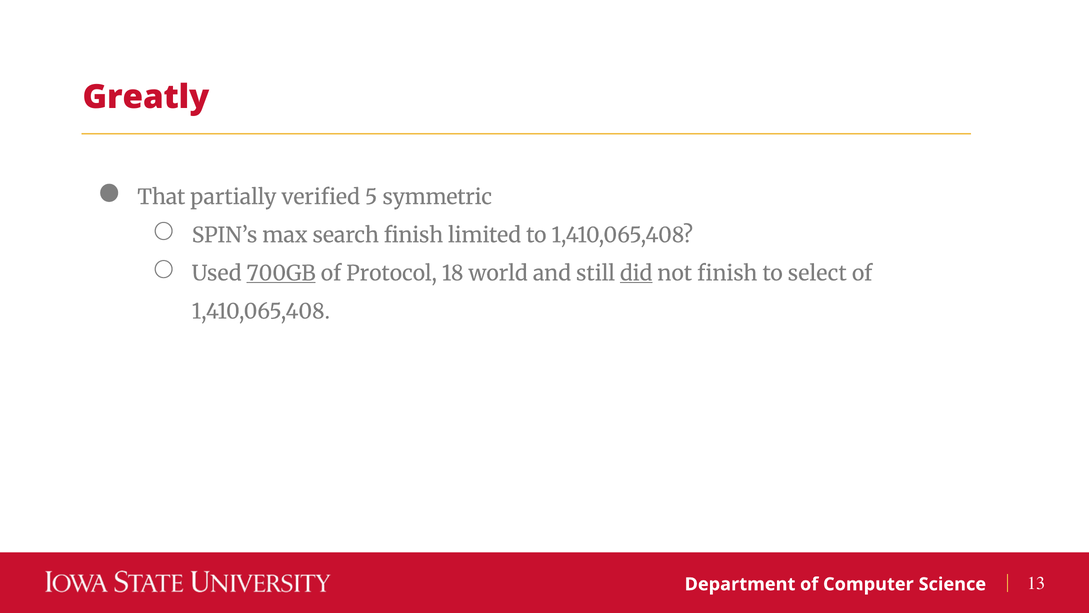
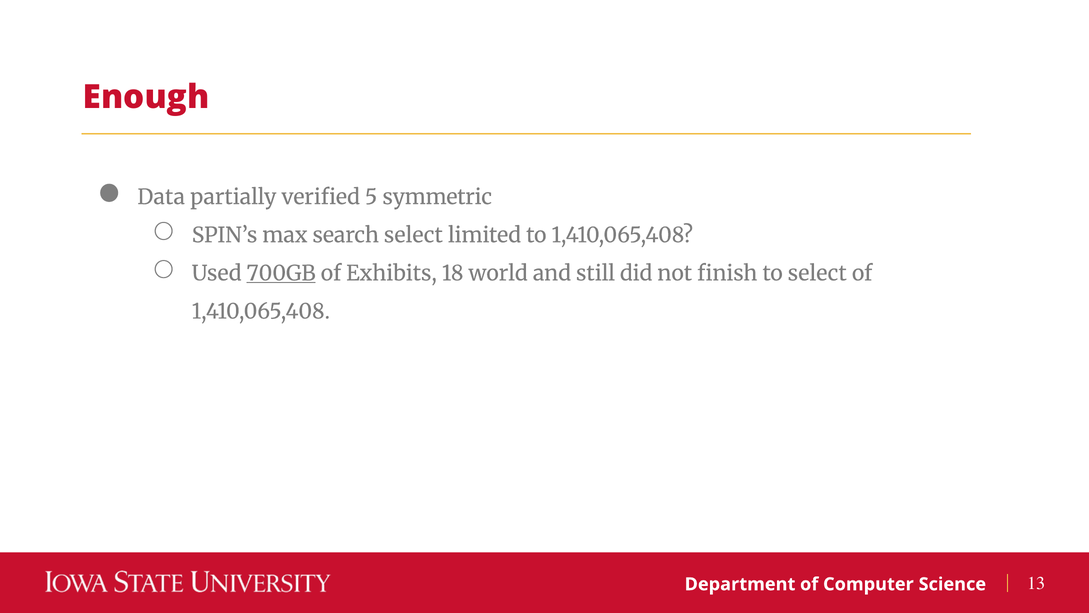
Greatly: Greatly -> Enough (146, 97)
That: That -> Data (161, 197)
search finish: finish -> select (413, 235)
Protocol: Protocol -> Exhibits (392, 273)
did underline: present -> none (636, 273)
